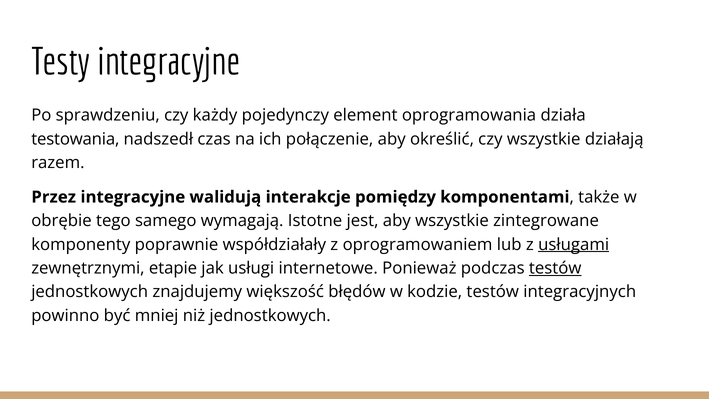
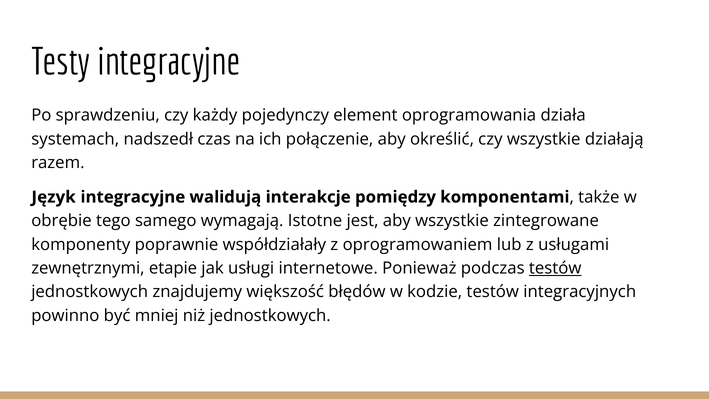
testowania: testowania -> systemach (75, 139)
Przez: Przez -> Język (54, 197)
usługami underline: present -> none (574, 244)
